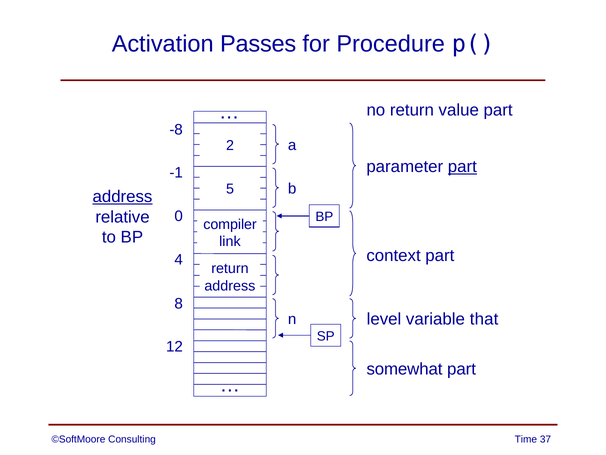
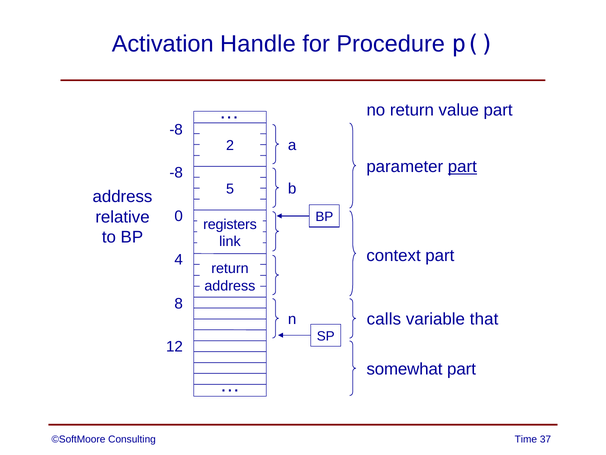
Passes: Passes -> Handle (258, 44)
-1: -1 -> -8 (176, 173)
address underline: present -> none (122, 196)
compiler: compiler -> registers (230, 224)
level: level -> calls (384, 319)
